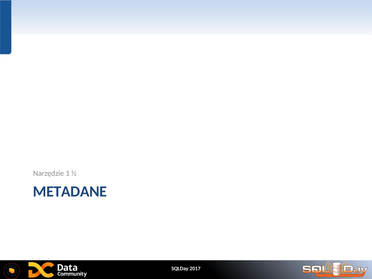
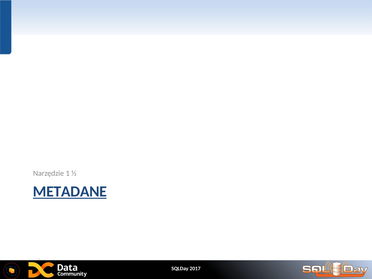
METADANE underline: none -> present (70, 192)
